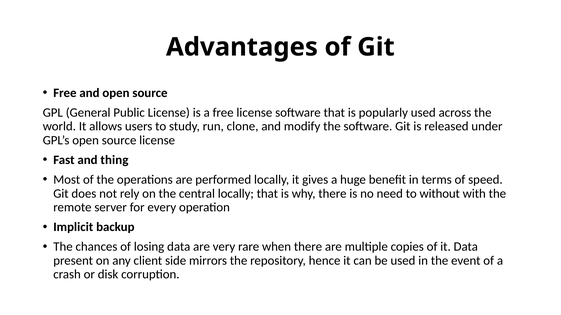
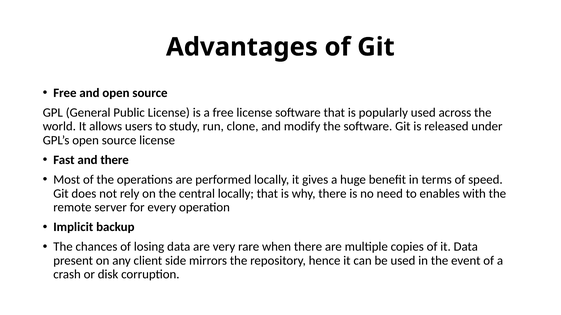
and thing: thing -> there (115, 160)
without: without -> enables (440, 194)
